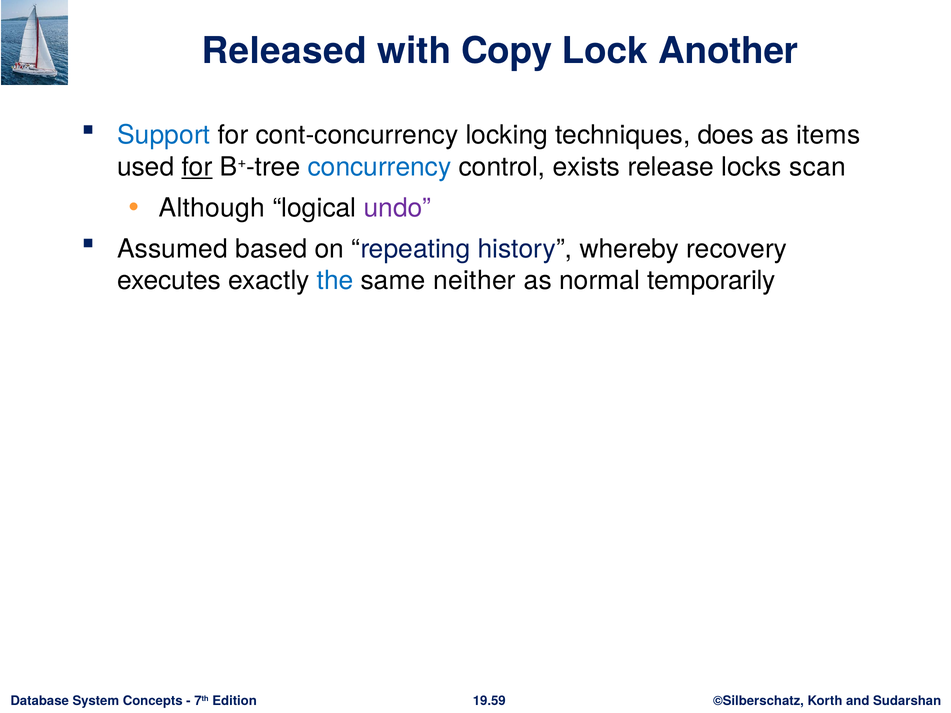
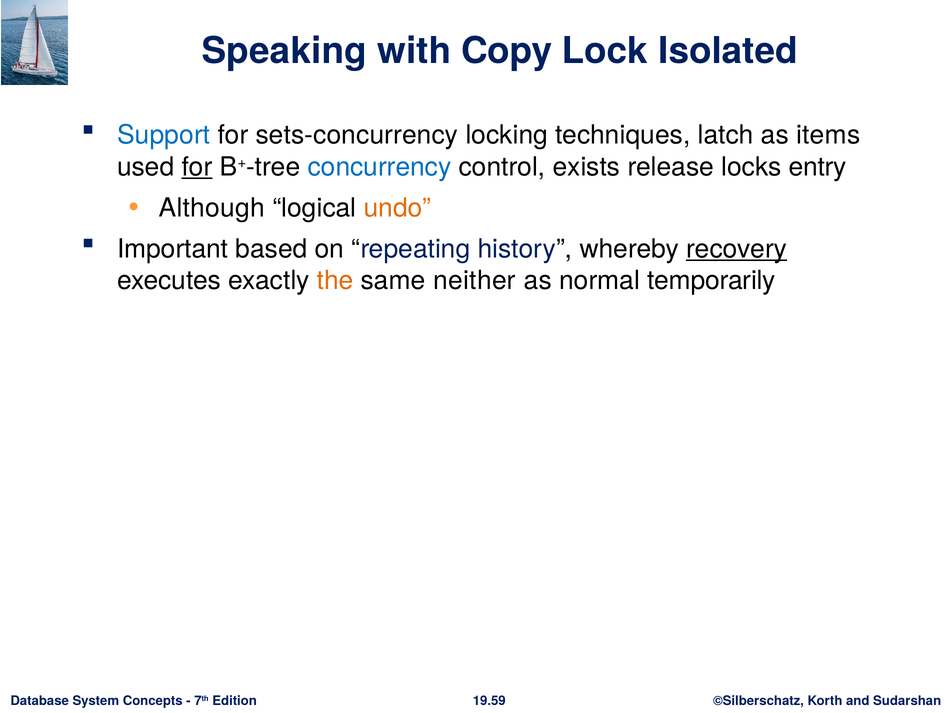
Released: Released -> Speaking (284, 51)
Another: Another -> Isolated (728, 51)
cont-concurrency: cont-concurrency -> sets-concurrency (357, 135)
does: does -> latch (726, 135)
scan: scan -> entry (818, 167)
undo colour: purple -> orange (397, 208)
Assumed: Assumed -> Important (173, 249)
recovery underline: none -> present (737, 249)
the colour: blue -> orange (335, 281)
